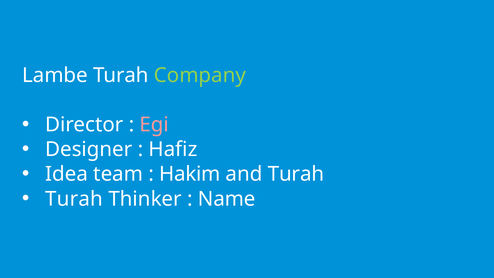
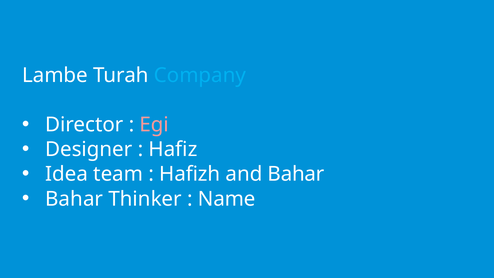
Company colour: light green -> light blue (200, 75)
Hakim: Hakim -> Hafizh (190, 174)
and Turah: Turah -> Bahar (296, 174)
Turah: Turah -> Bahar (74, 199)
